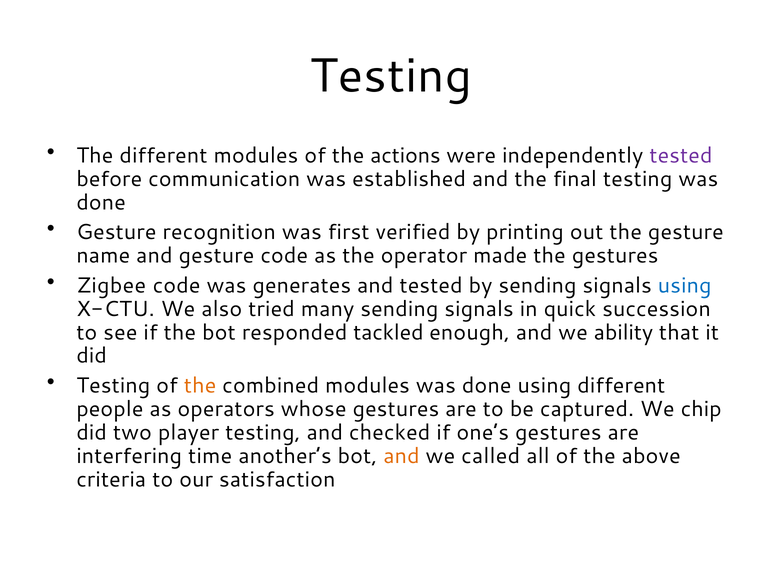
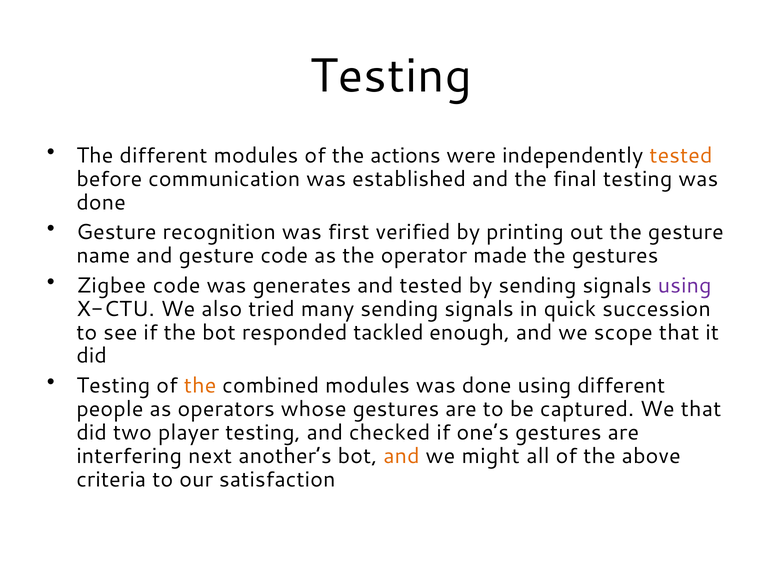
tested colour: purple -> orange (681, 155)
using colour: blue -> purple (685, 285)
ability: ability -> scope (623, 332)
We chip: chip -> that (701, 409)
time: time -> next (210, 456)
called: called -> might (491, 456)
